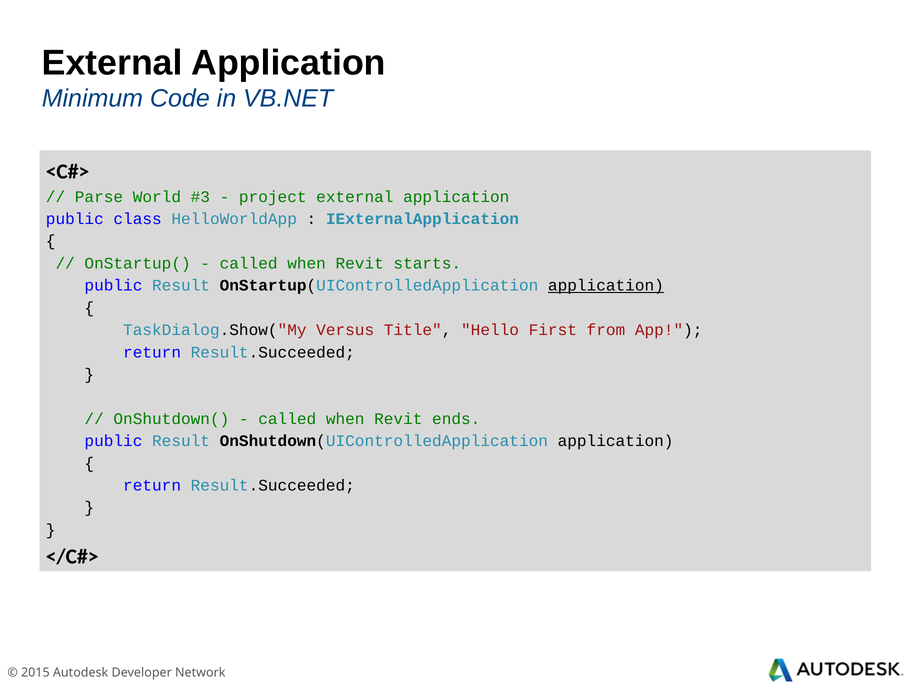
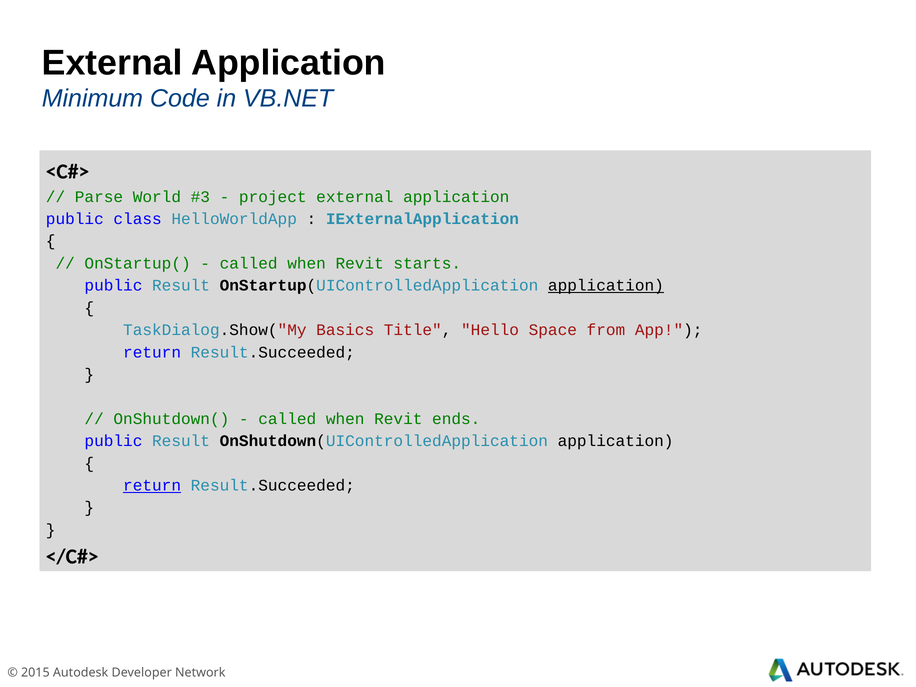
Versus: Versus -> Basics (345, 330)
First: First -> Space (553, 330)
return underline: none -> present (152, 485)
